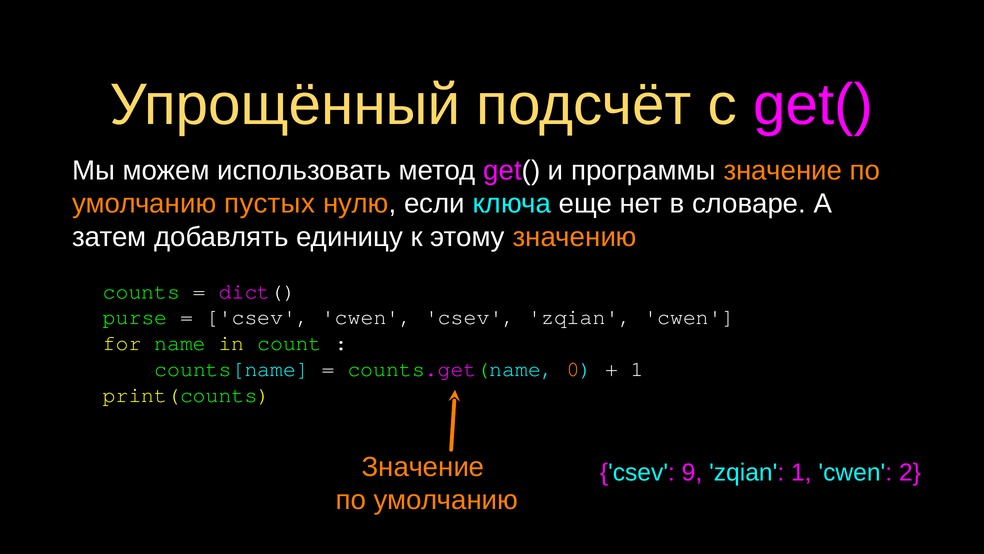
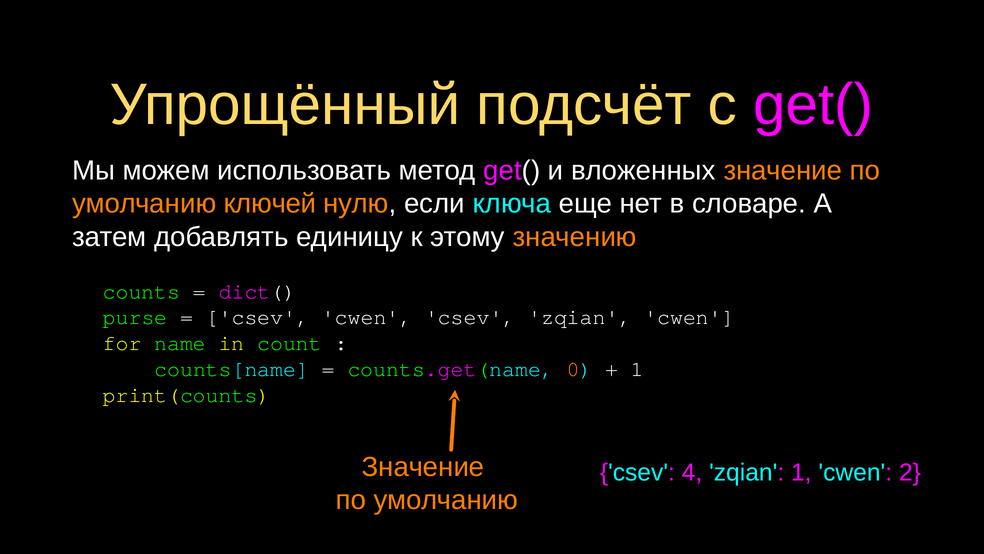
программы: программы -> вложенных (643, 170)
пустых: пустых -> ключей (270, 204)
9: 9 -> 4 (692, 472)
